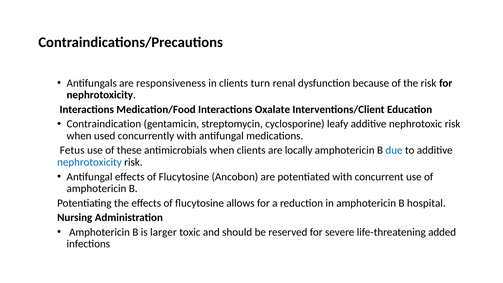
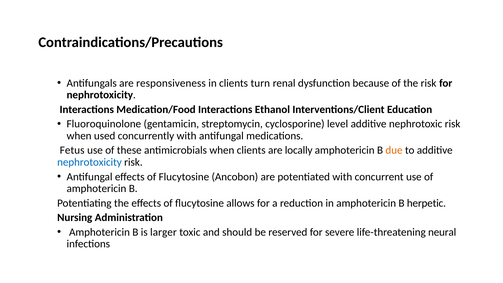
Oxalate: Oxalate -> Ethanol (272, 109)
Contraindication: Contraindication -> Fluoroquinolone (104, 124)
leafy: leafy -> level (338, 124)
due colour: blue -> orange (394, 150)
hospital: hospital -> herpetic (426, 203)
added: added -> neural (442, 232)
